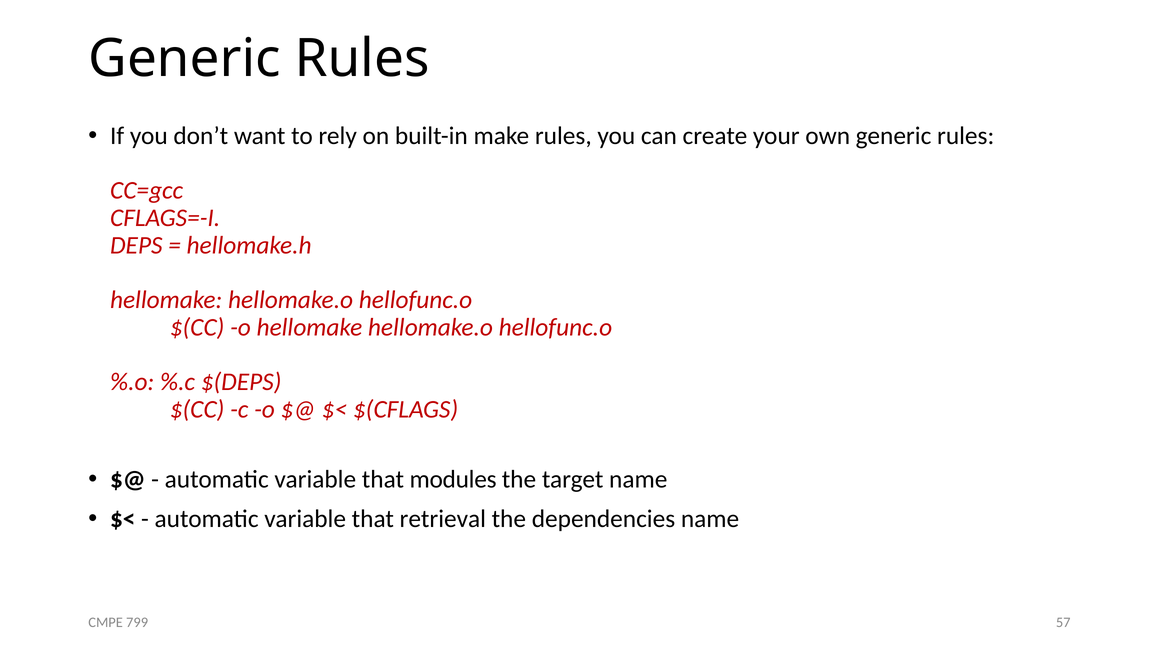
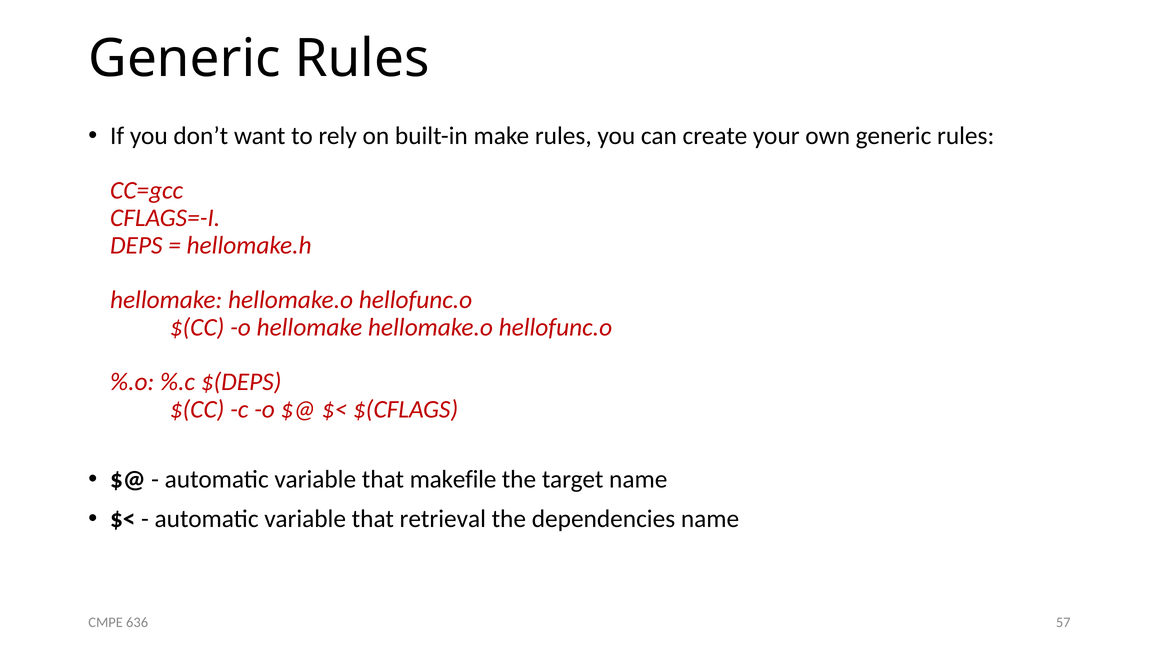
modules: modules -> makefile (453, 479)
799: 799 -> 636 (137, 623)
